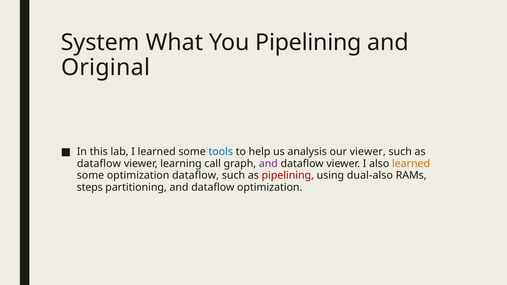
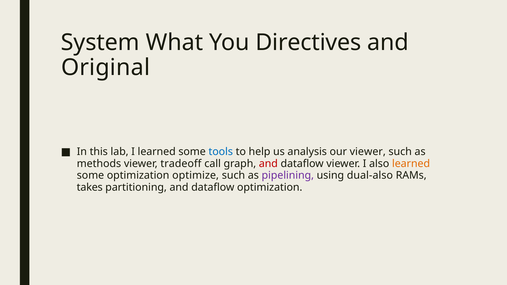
You Pipelining: Pipelining -> Directives (308, 43)
dataflow: dataflow -> methods (99, 164)
learning: learning -> tradeoff (181, 164)
and colour: purple -> red (268, 164)
optimization dataflow: dataflow -> optimize (196, 176)
pipelining colour: red -> purple (288, 176)
steps: steps -> takes (90, 187)
